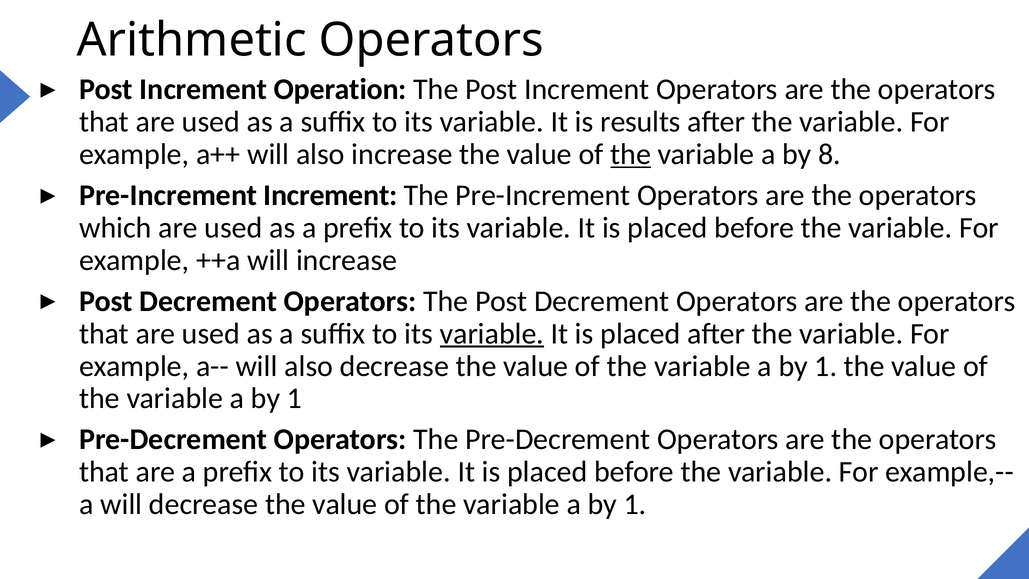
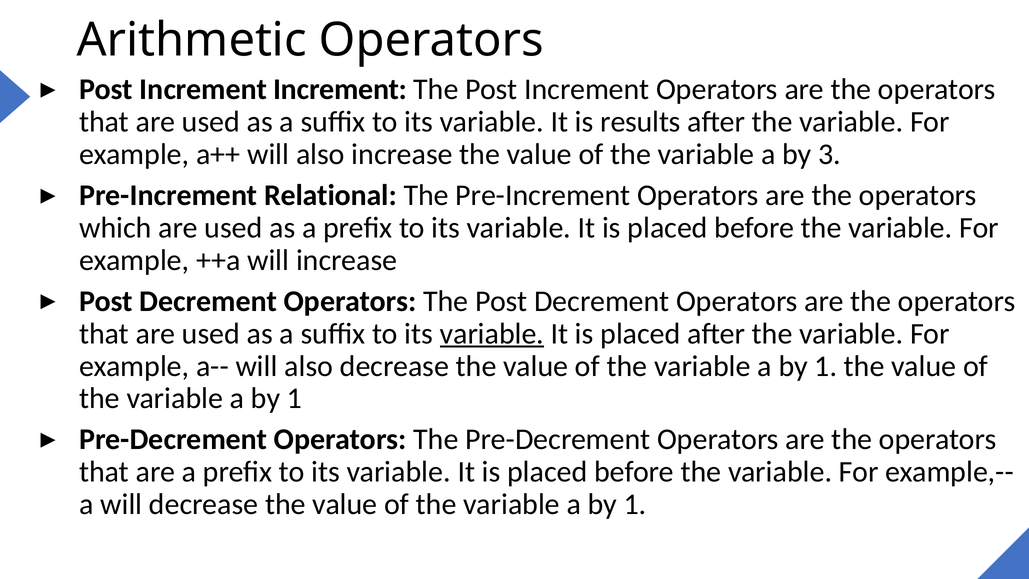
Increment Operation: Operation -> Increment (340, 89)
the underline: present -> none (631, 154)
8: 8 -> 3 (829, 154)
Pre-Increment Increment: Increment -> Relational (330, 195)
